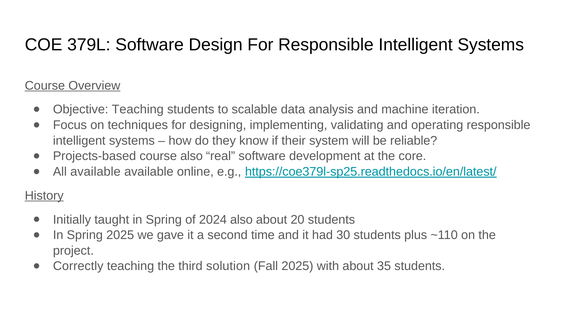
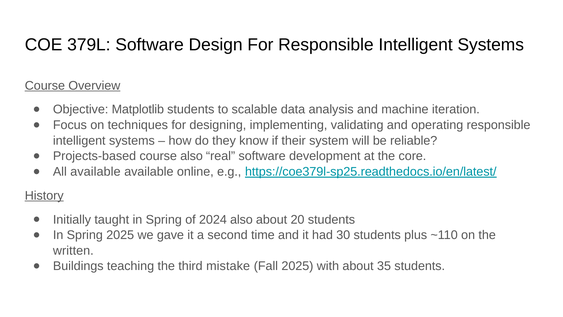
Objective Teaching: Teaching -> Matplotlib (138, 109)
project: project -> written (73, 250)
Correctly: Correctly -> Buildings (78, 266)
solution: solution -> mistake (228, 266)
